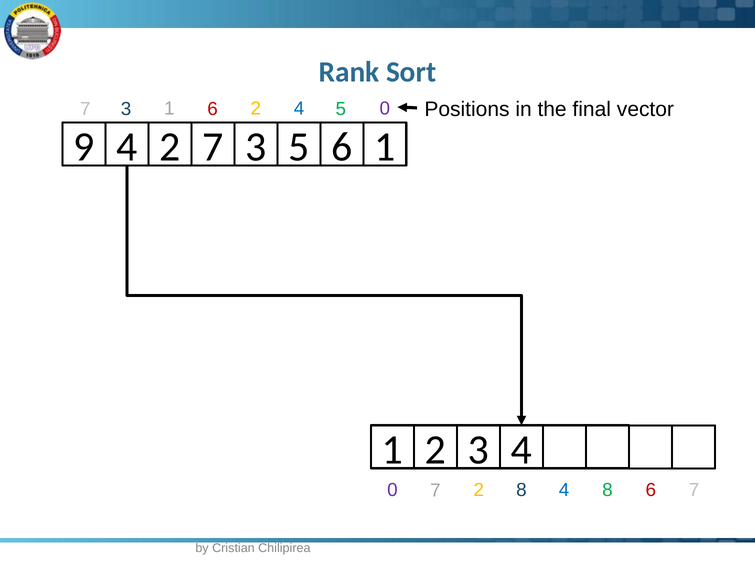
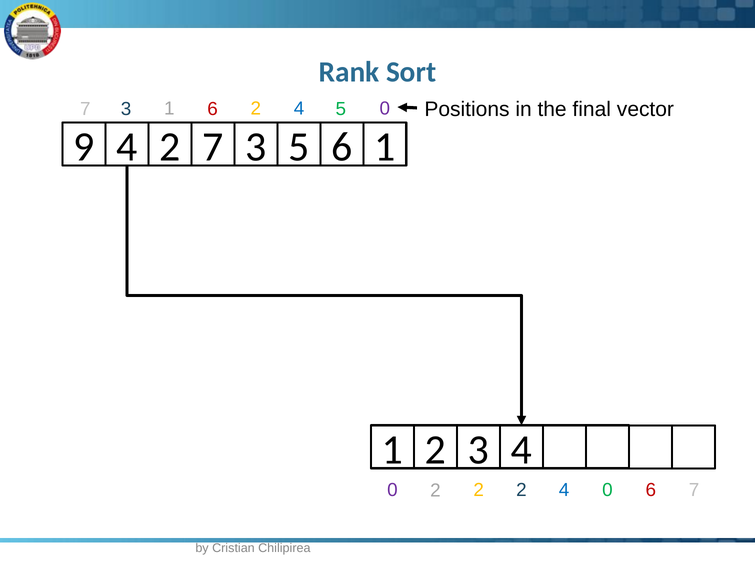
0 7: 7 -> 2 (435, 491)
8: 8 -> 2 (521, 490)
8: 8 -> 0 (607, 490)
